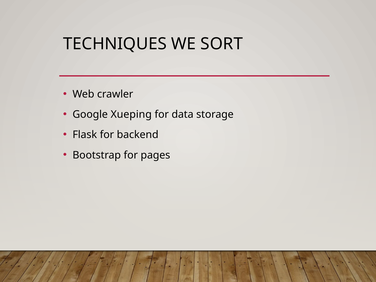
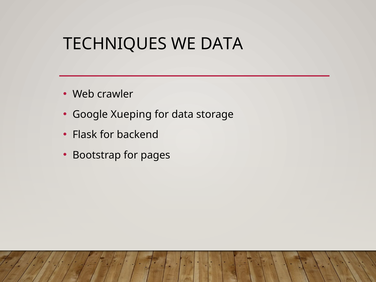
WE SORT: SORT -> DATA (222, 44)
